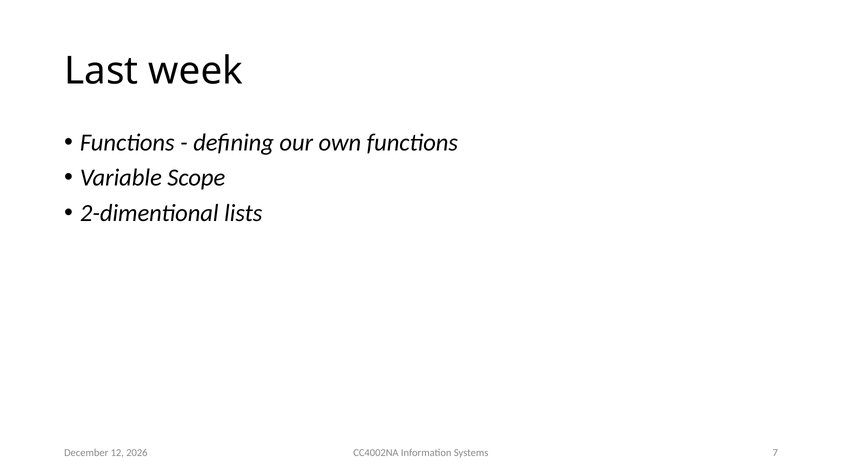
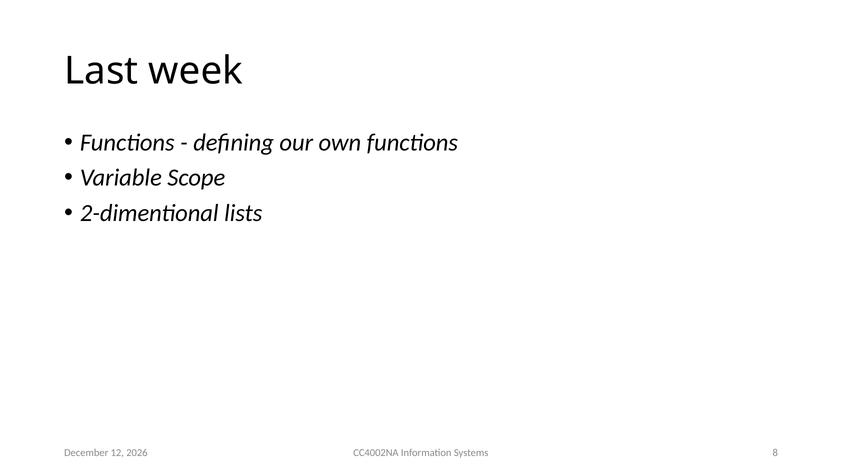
7: 7 -> 8 (775, 452)
